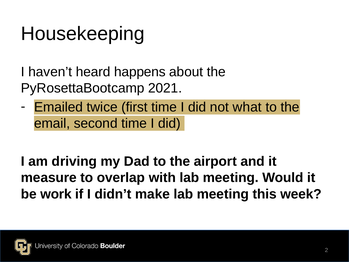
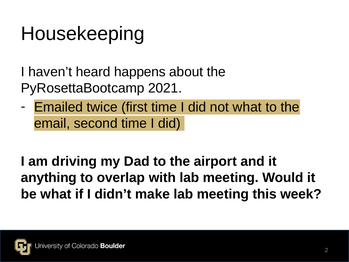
measure: measure -> anything (49, 178)
be work: work -> what (56, 194)
